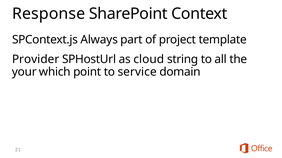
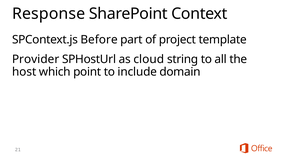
Always: Always -> Before (99, 40)
your: your -> host (24, 72)
service: service -> include (137, 72)
